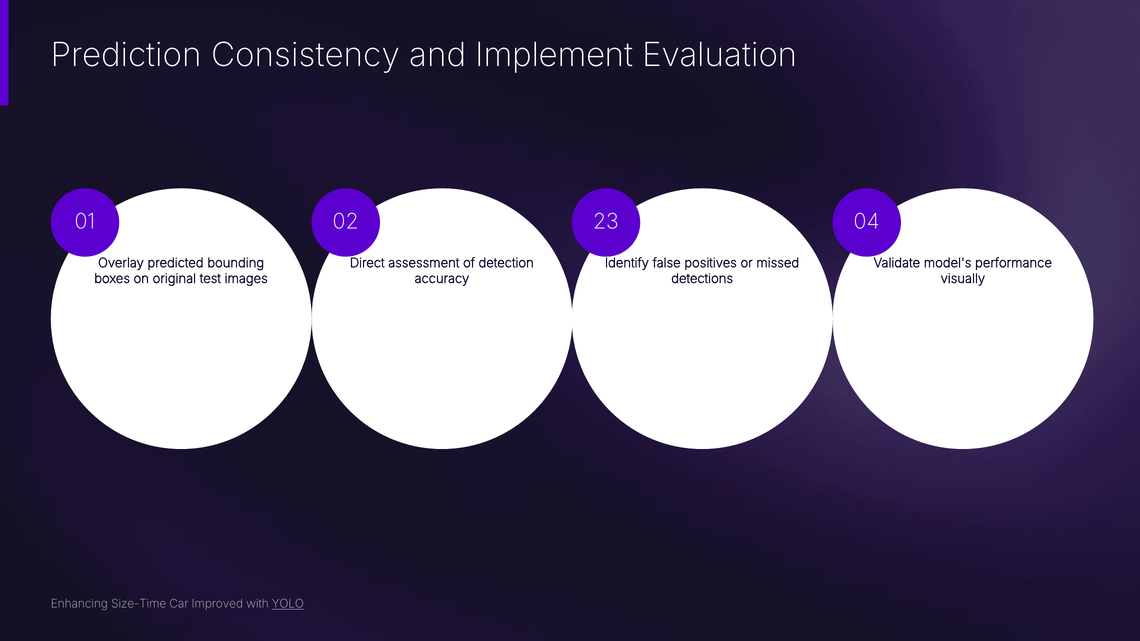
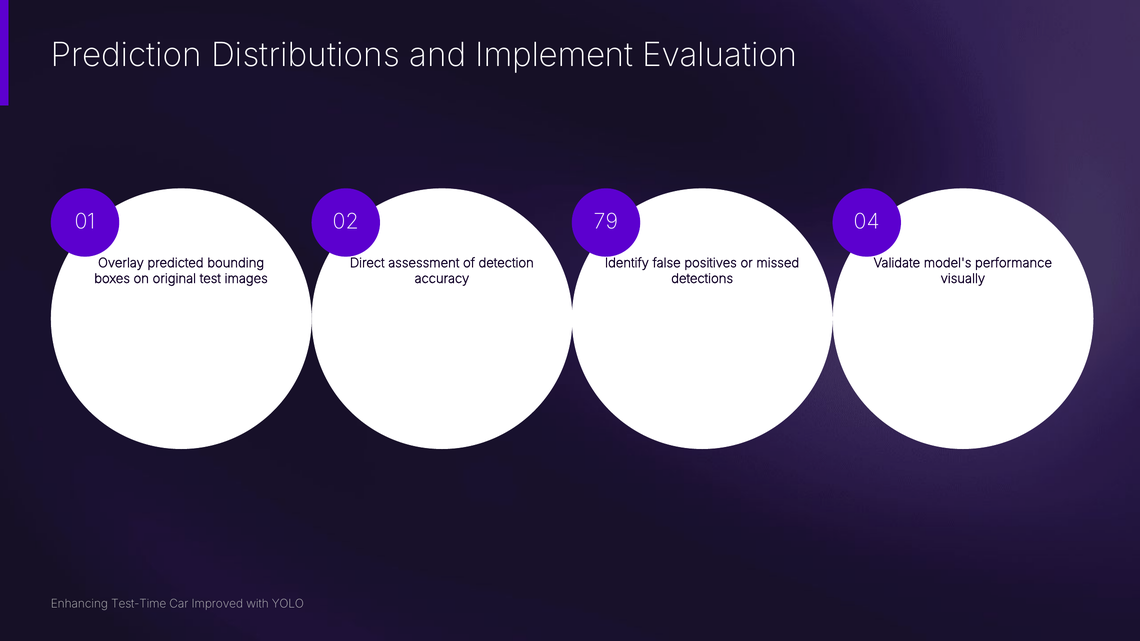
Consistency: Consistency -> Distributions (305, 55)
23: 23 -> 79 (606, 222)
Size-Time: Size-Time -> Test-Time (139, 604)
YOLO underline: present -> none (288, 604)
